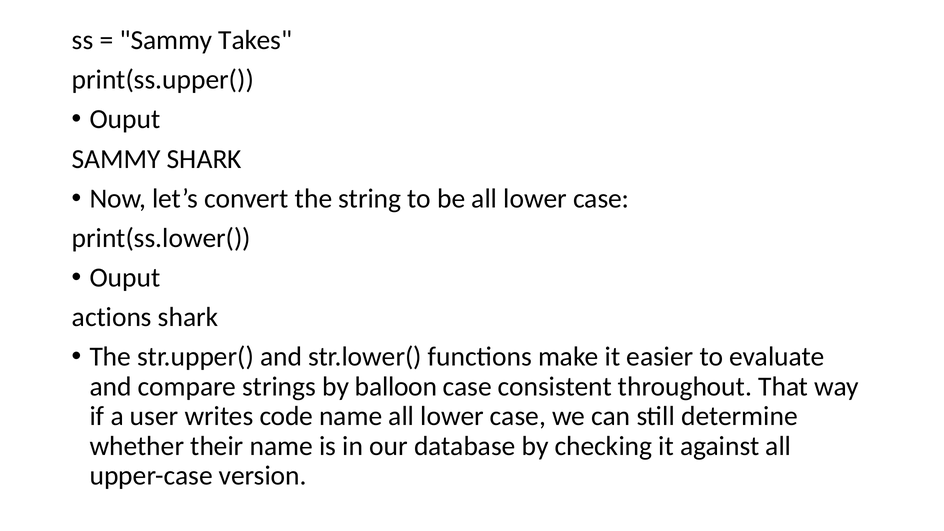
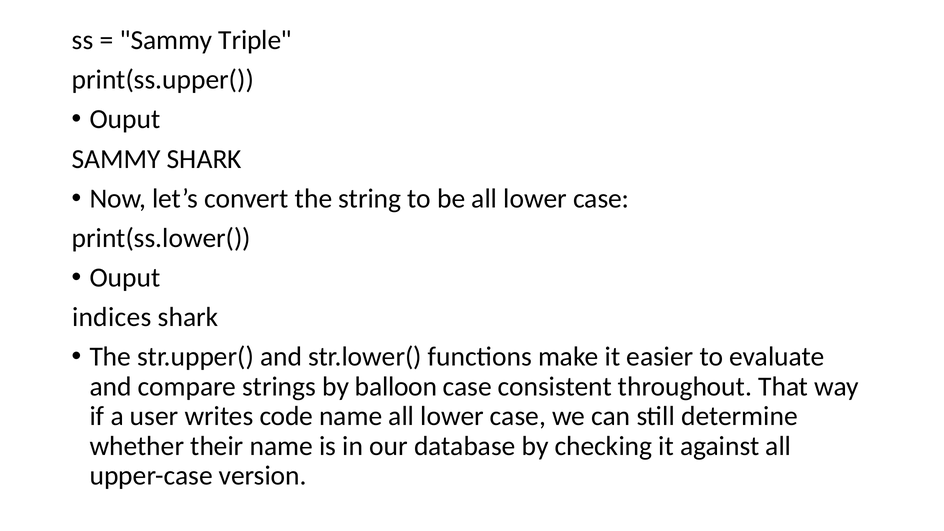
Takes: Takes -> Triple (255, 40)
actions: actions -> indices (112, 317)
